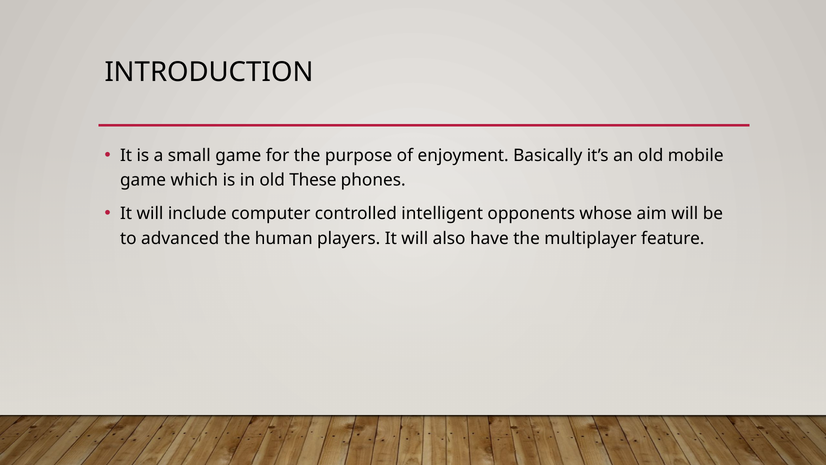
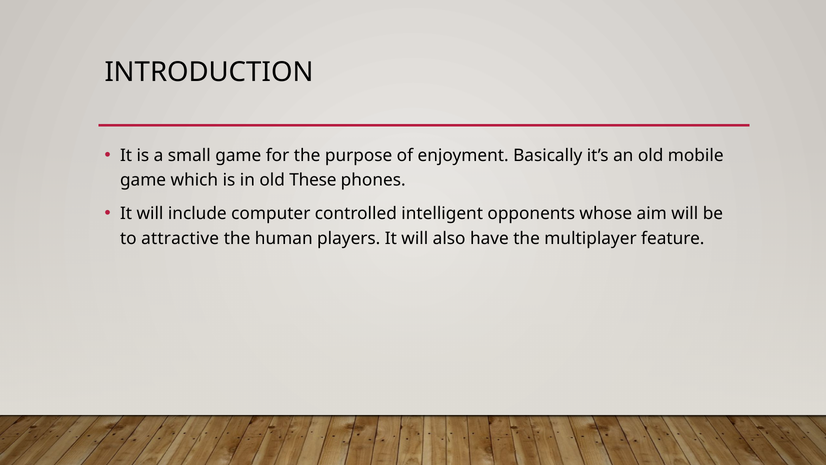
advanced: advanced -> attractive (180, 238)
